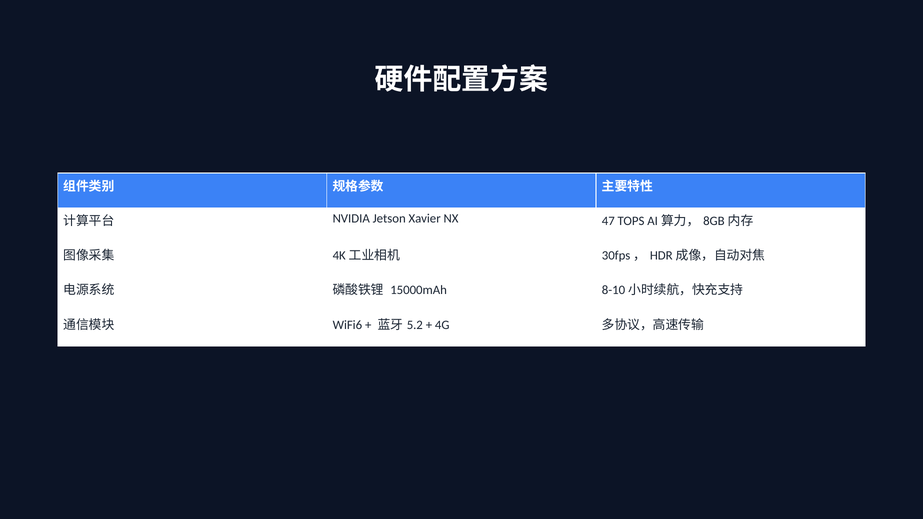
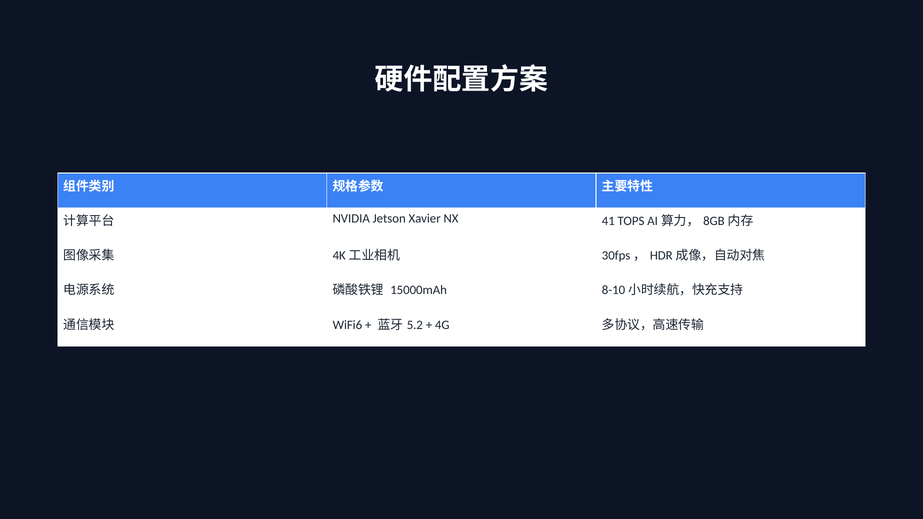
47: 47 -> 41 (608, 221)
